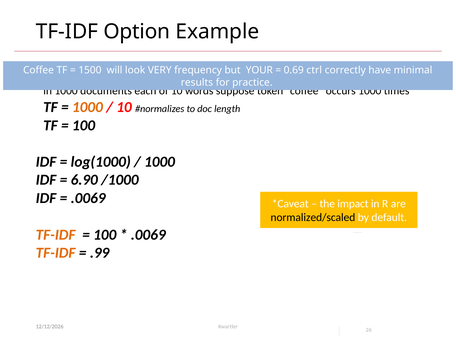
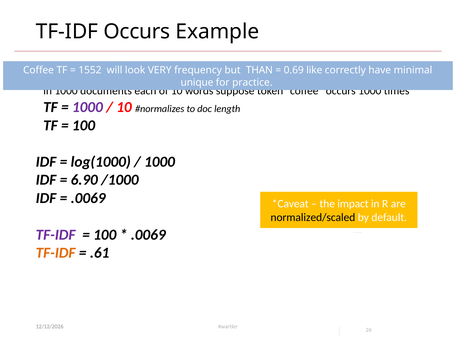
TF-IDF Option: Option -> Occurs (137, 32)
1500: 1500 -> 1552 (90, 70)
YOUR: YOUR -> THAN (259, 70)
ctrl: ctrl -> like (314, 70)
results: results -> unique (197, 82)
1000 colour: orange -> purple (87, 107)
TF-IDF colour: orange -> purple (56, 235)
.99: .99 -> .61 (100, 253)
